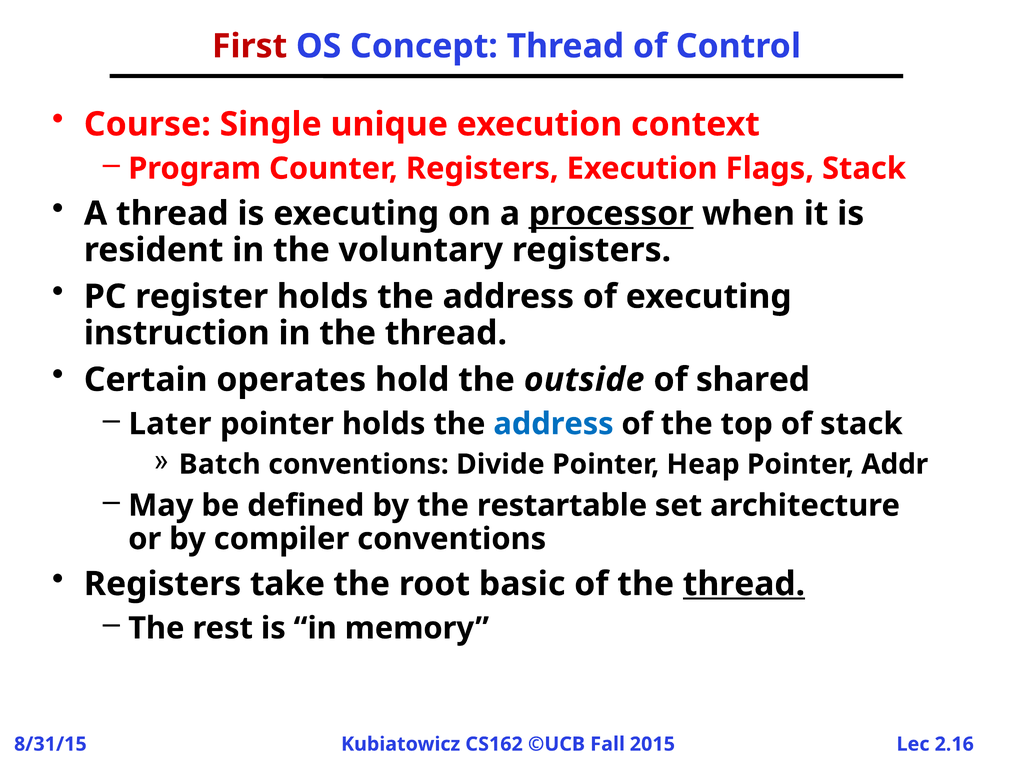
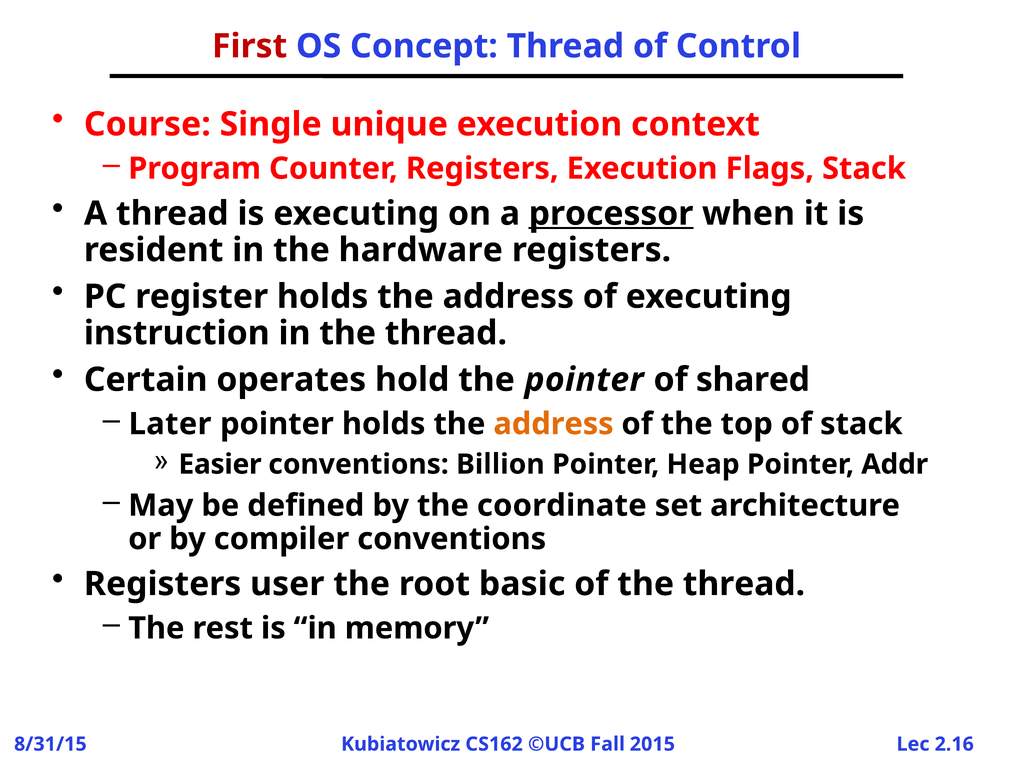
voluntary: voluntary -> hardware (421, 250)
the outside: outside -> pointer (584, 380)
address colour: blue -> orange (554, 424)
Batch: Batch -> Easier (220, 464)
Divide: Divide -> Billion (500, 464)
restartable: restartable -> coordinate (562, 505)
take: take -> user (287, 584)
thread underline: present -> none (744, 584)
